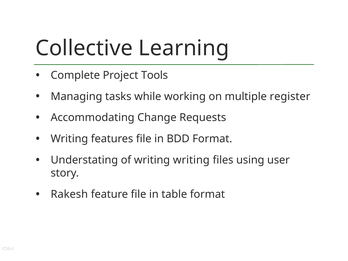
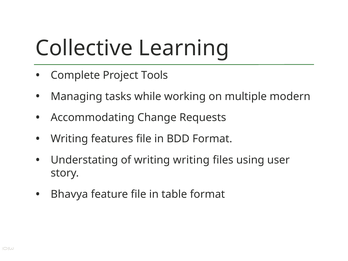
register: register -> modern (290, 96)
Rakesh: Rakesh -> Bhavya (69, 194)
